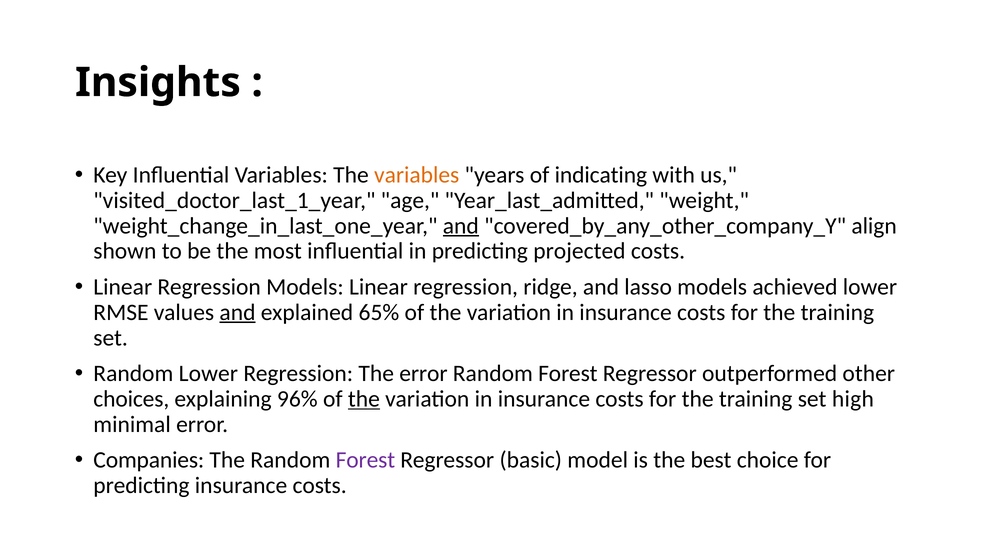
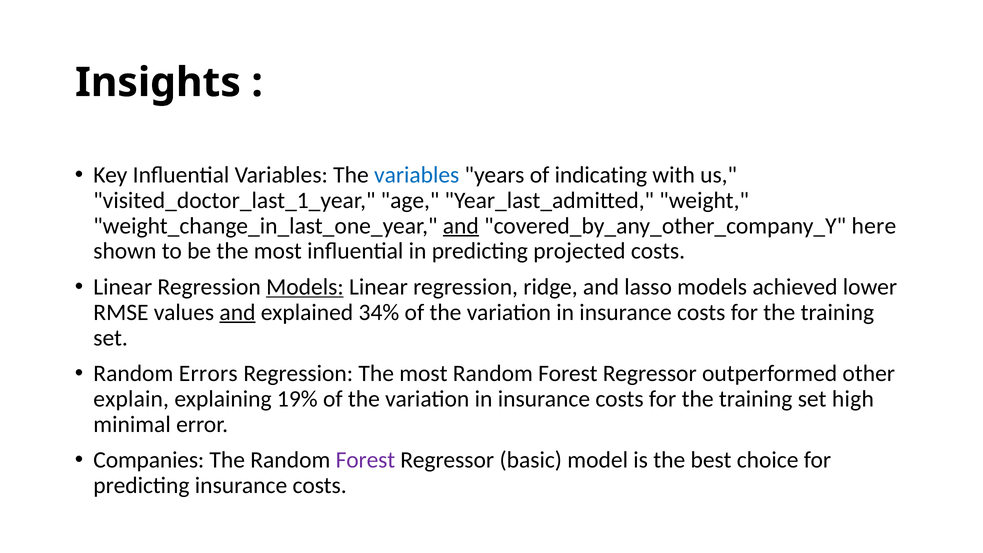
variables colour: orange -> blue (417, 175)
align: align -> here (874, 226)
Models underline: none -> present (305, 287)
65%: 65% -> 34% (379, 312)
Random Lower: Lower -> Errors (208, 373)
Regression The error: error -> most (423, 373)
choices: choices -> explain (131, 399)
96%: 96% -> 19% (297, 399)
the underline: present -> none (364, 399)
